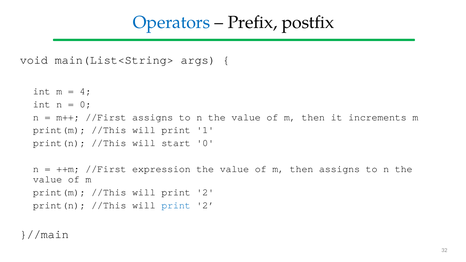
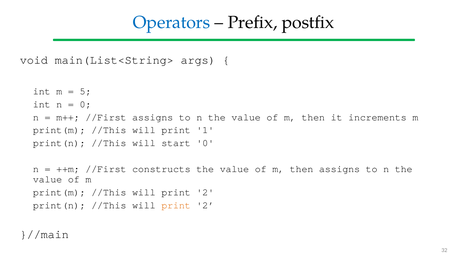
4: 4 -> 5 (85, 91)
expression: expression -> constructs (161, 169)
print colour: blue -> orange (176, 205)
